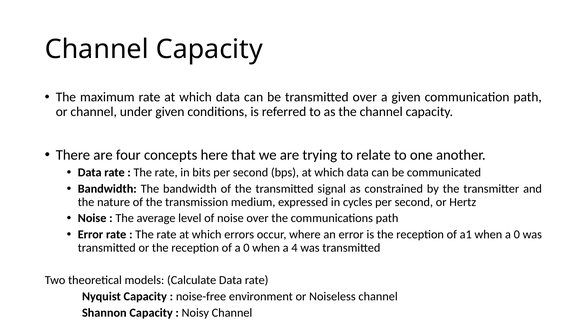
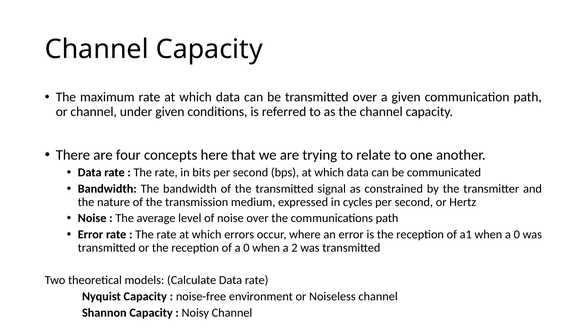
4: 4 -> 2 (294, 248)
